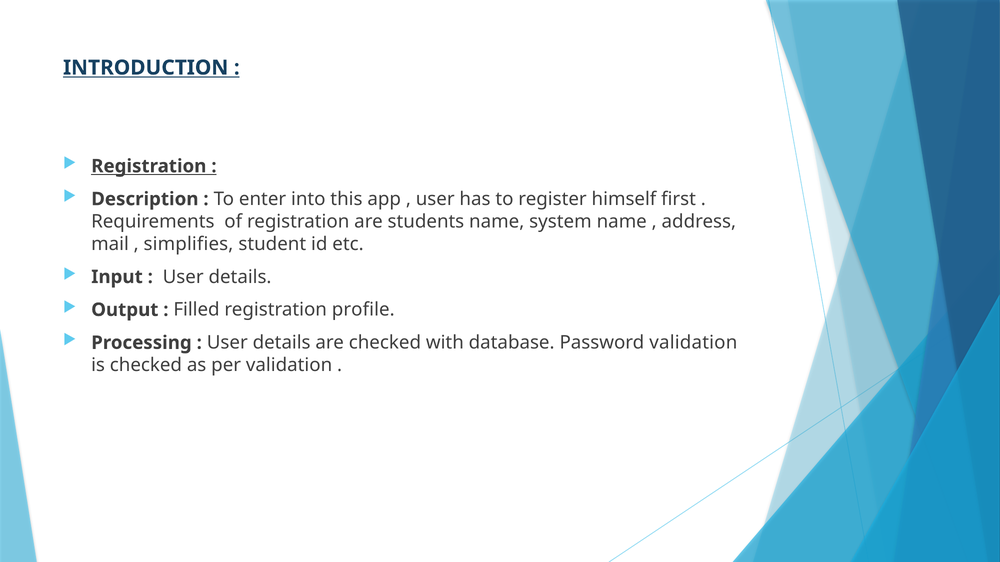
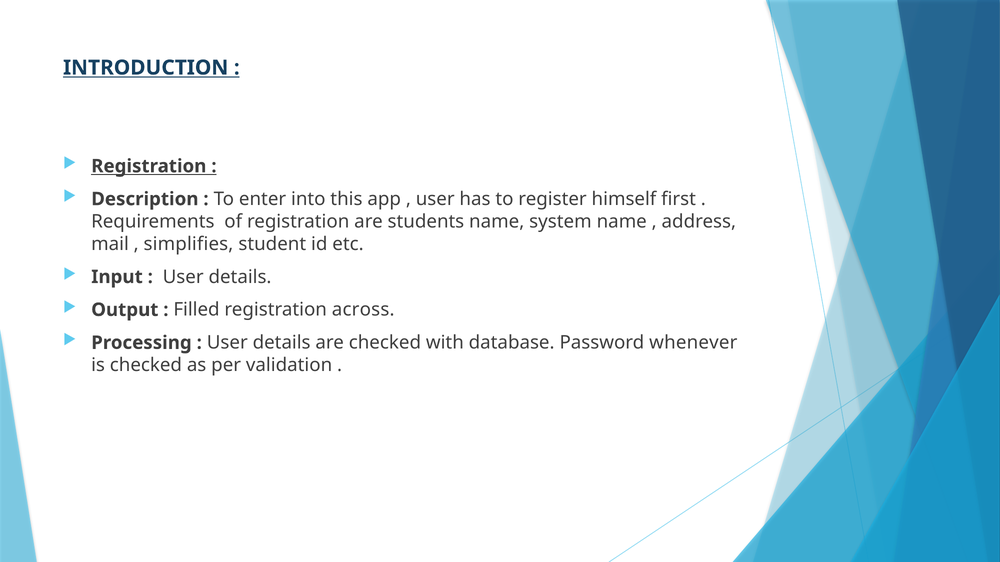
profile: profile -> across (363, 310)
Password validation: validation -> whenever (693, 343)
